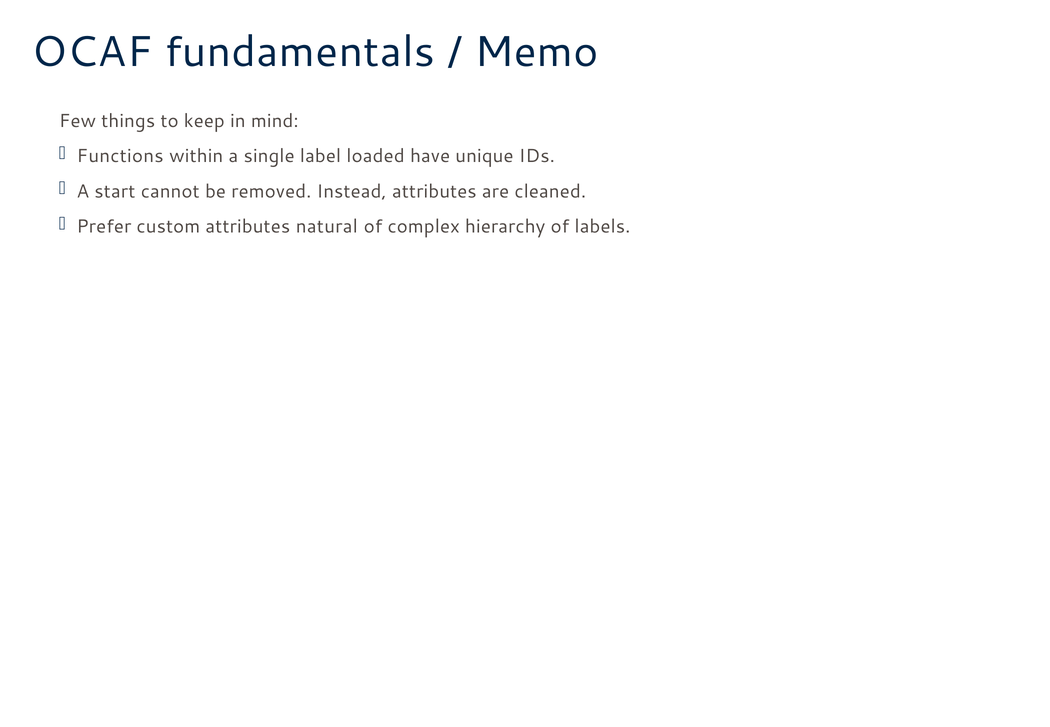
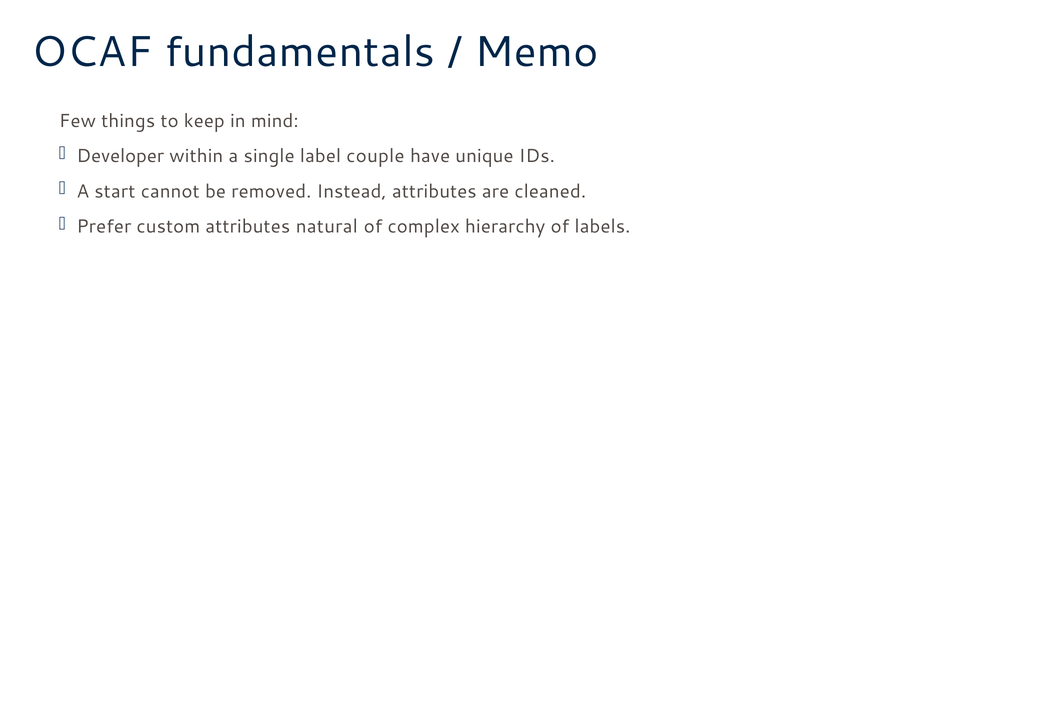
Functions: Functions -> Developer (120, 156)
loaded: loaded -> couple (375, 156)
